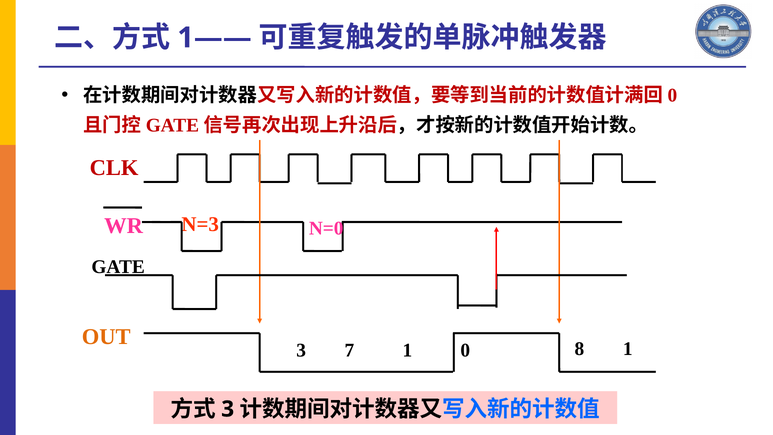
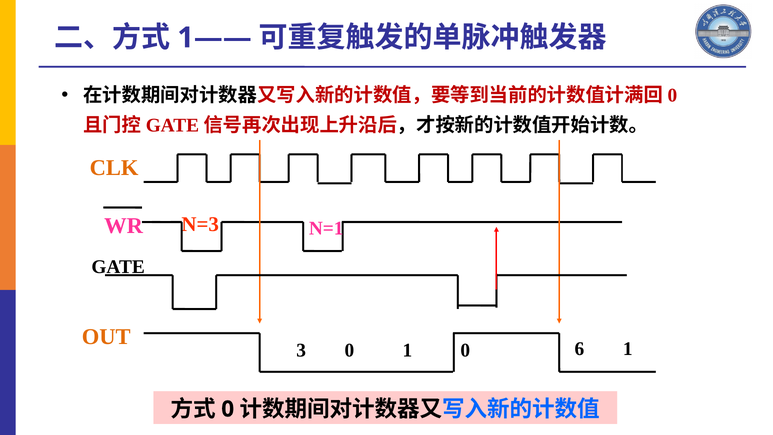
CLK colour: red -> orange (114, 168)
N=0: N=0 -> N=1 (326, 228)
3 7: 7 -> 0 (349, 350)
8: 8 -> 6 (579, 349)
3: 3 -> 0 (228, 409)
